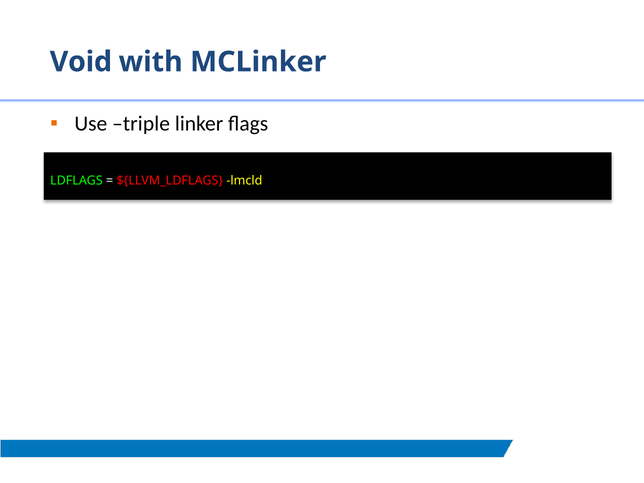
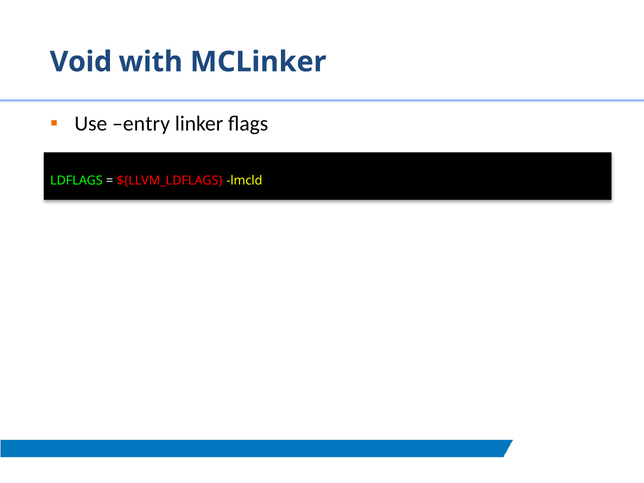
triple: triple -> entry (141, 124)
